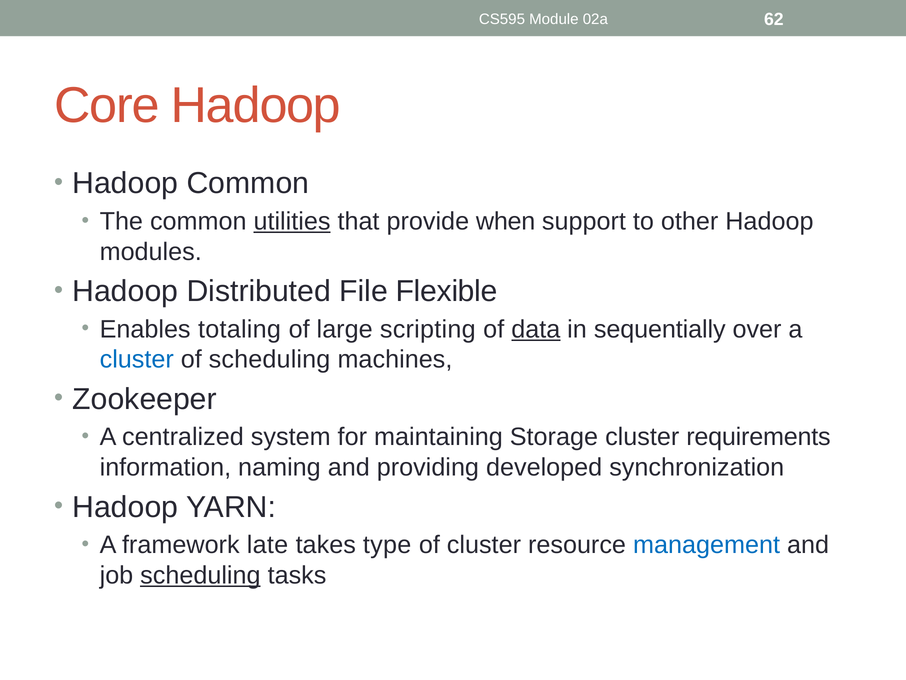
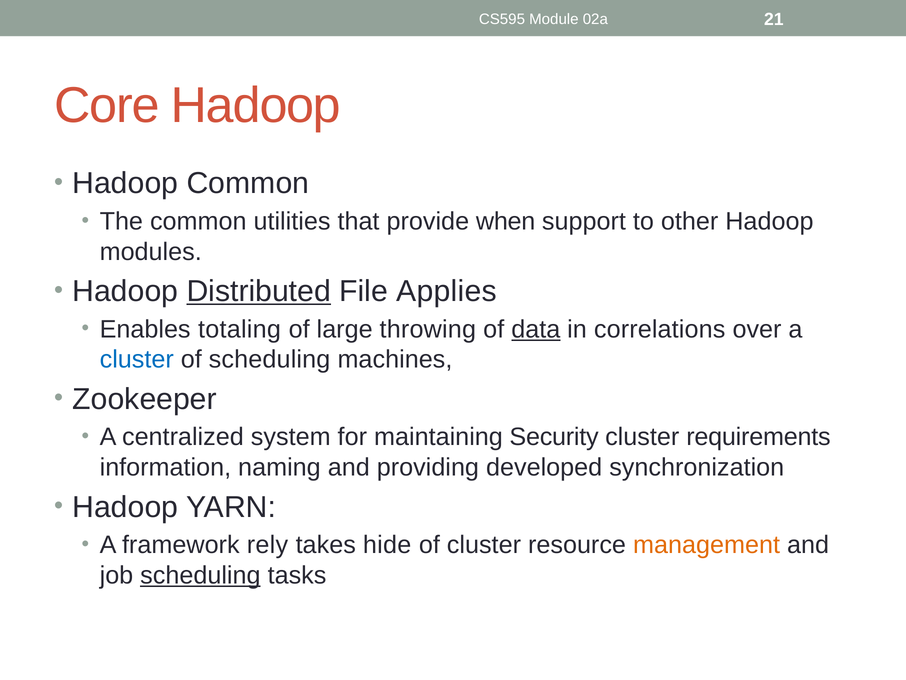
62: 62 -> 21 (774, 19)
utilities underline: present -> none (292, 221)
Distributed underline: none -> present (259, 291)
Flexible: Flexible -> Applies (446, 291)
scripting: scripting -> throwing (428, 329)
sequentially: sequentially -> correlations (660, 329)
Storage: Storage -> Security (554, 437)
late: late -> rely (268, 545)
type: type -> hide (387, 545)
management colour: blue -> orange (707, 545)
